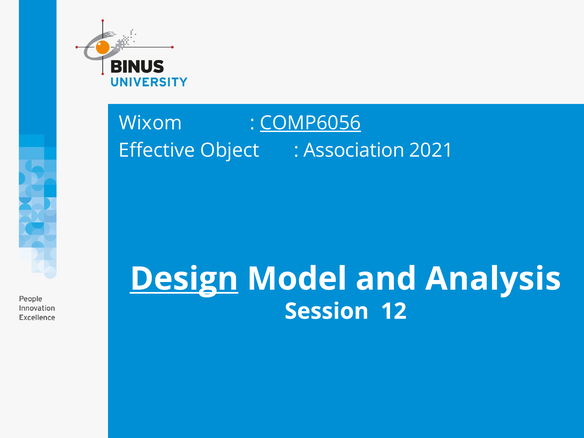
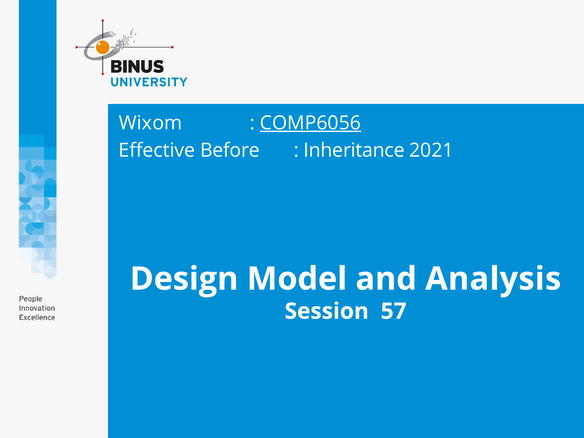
Object: Object -> Before (230, 150)
Association: Association -> Inheritance (354, 150)
Design underline: present -> none (184, 279)
12: 12 -> 57 (394, 311)
